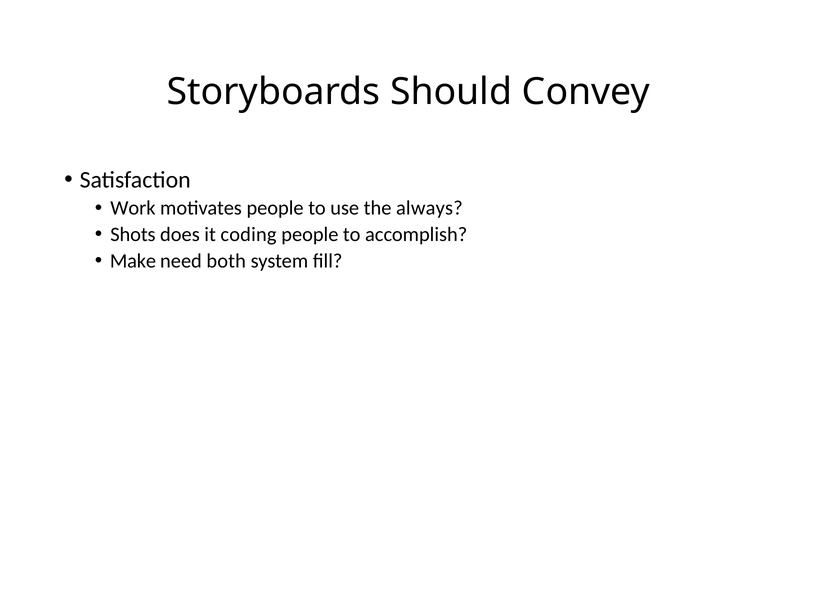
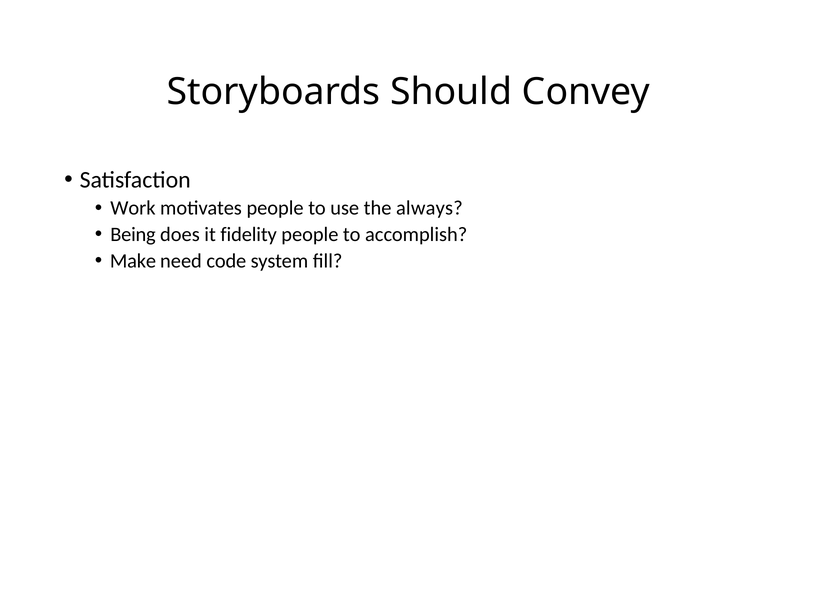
Shots: Shots -> Being (133, 234)
coding: coding -> fidelity (249, 234)
both: both -> code (226, 261)
